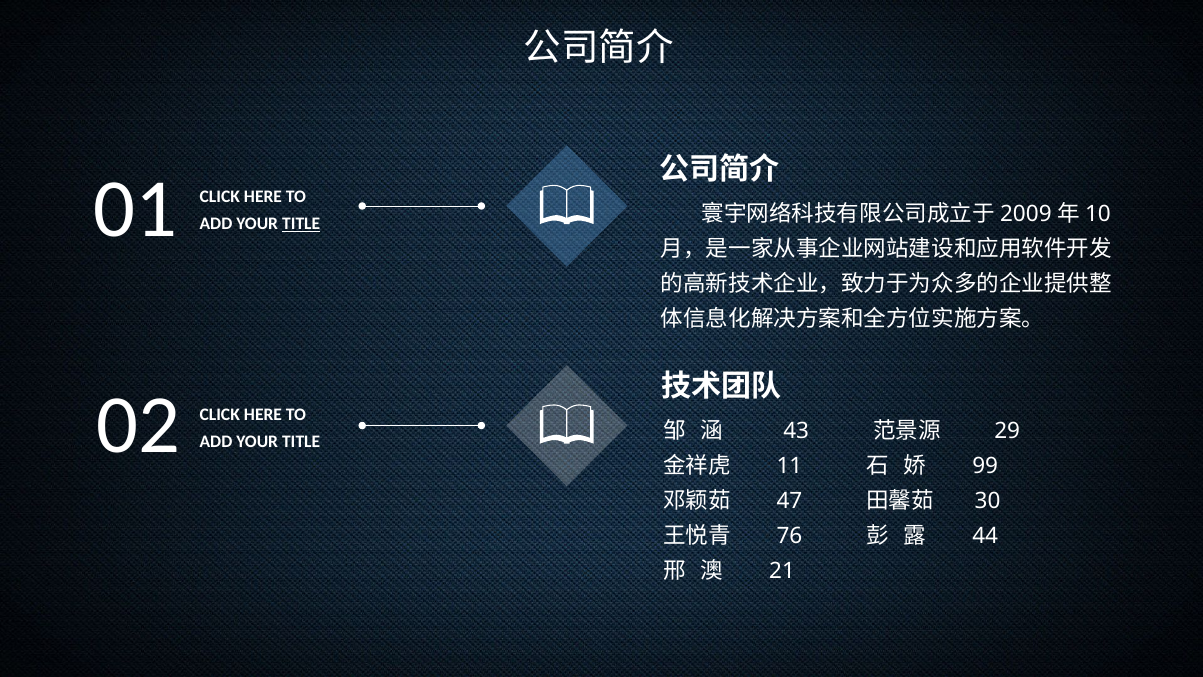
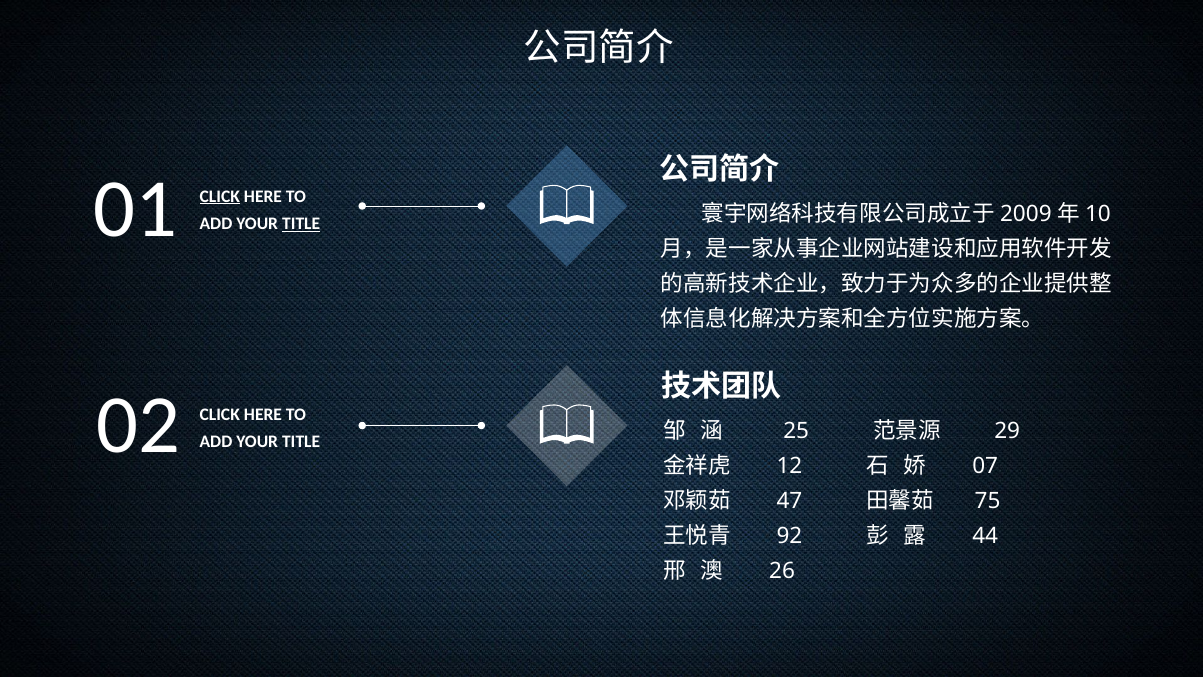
CLICK underline: none -> present (220, 196)
43: 43 -> 25 (796, 431)
11: 11 -> 12 (789, 466)
99: 99 -> 07 (985, 466)
30: 30 -> 75 (988, 501)
76: 76 -> 92 (789, 536)
21: 21 -> 26 (782, 571)
